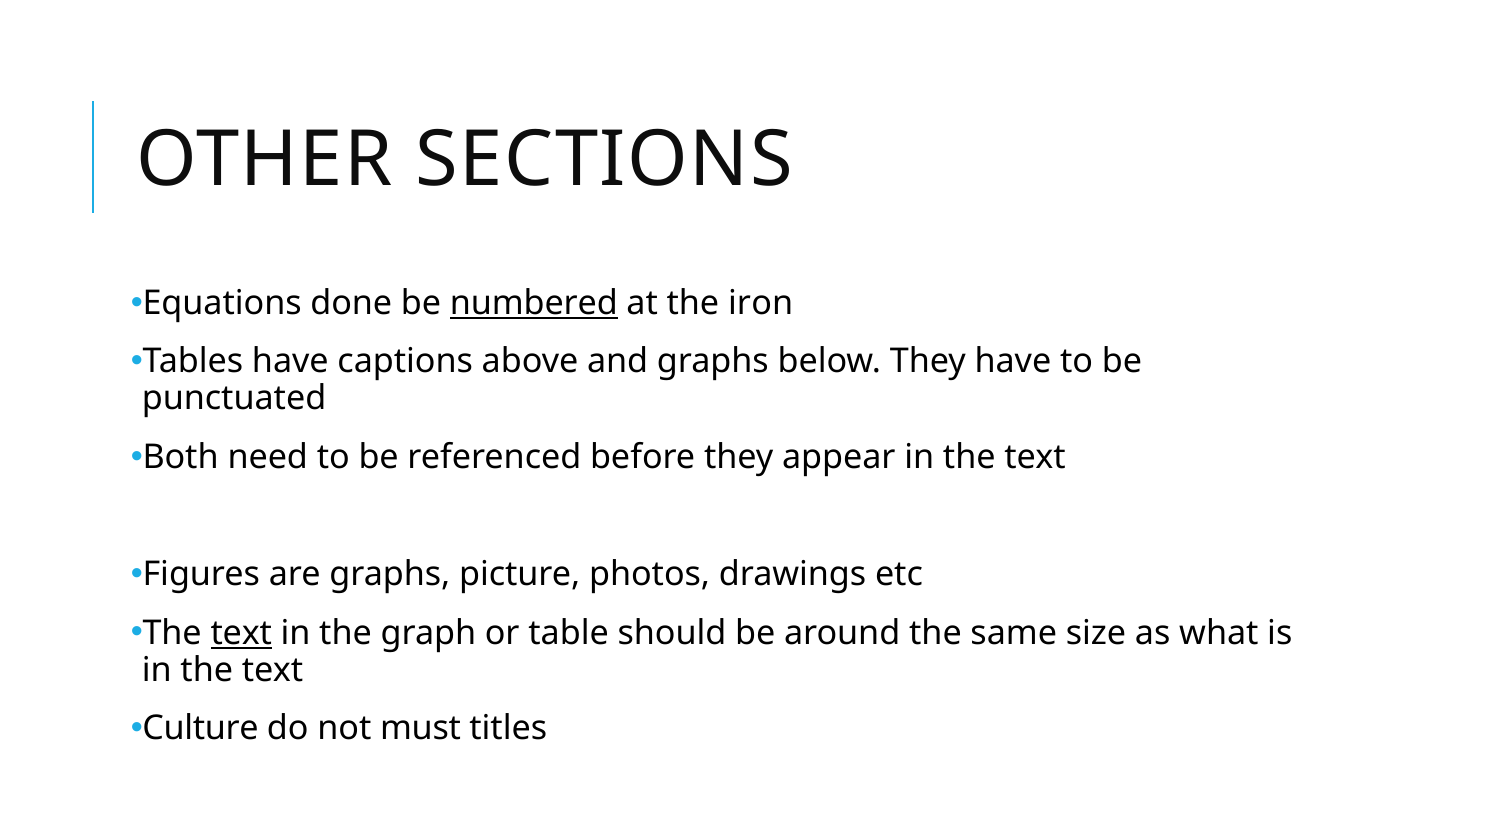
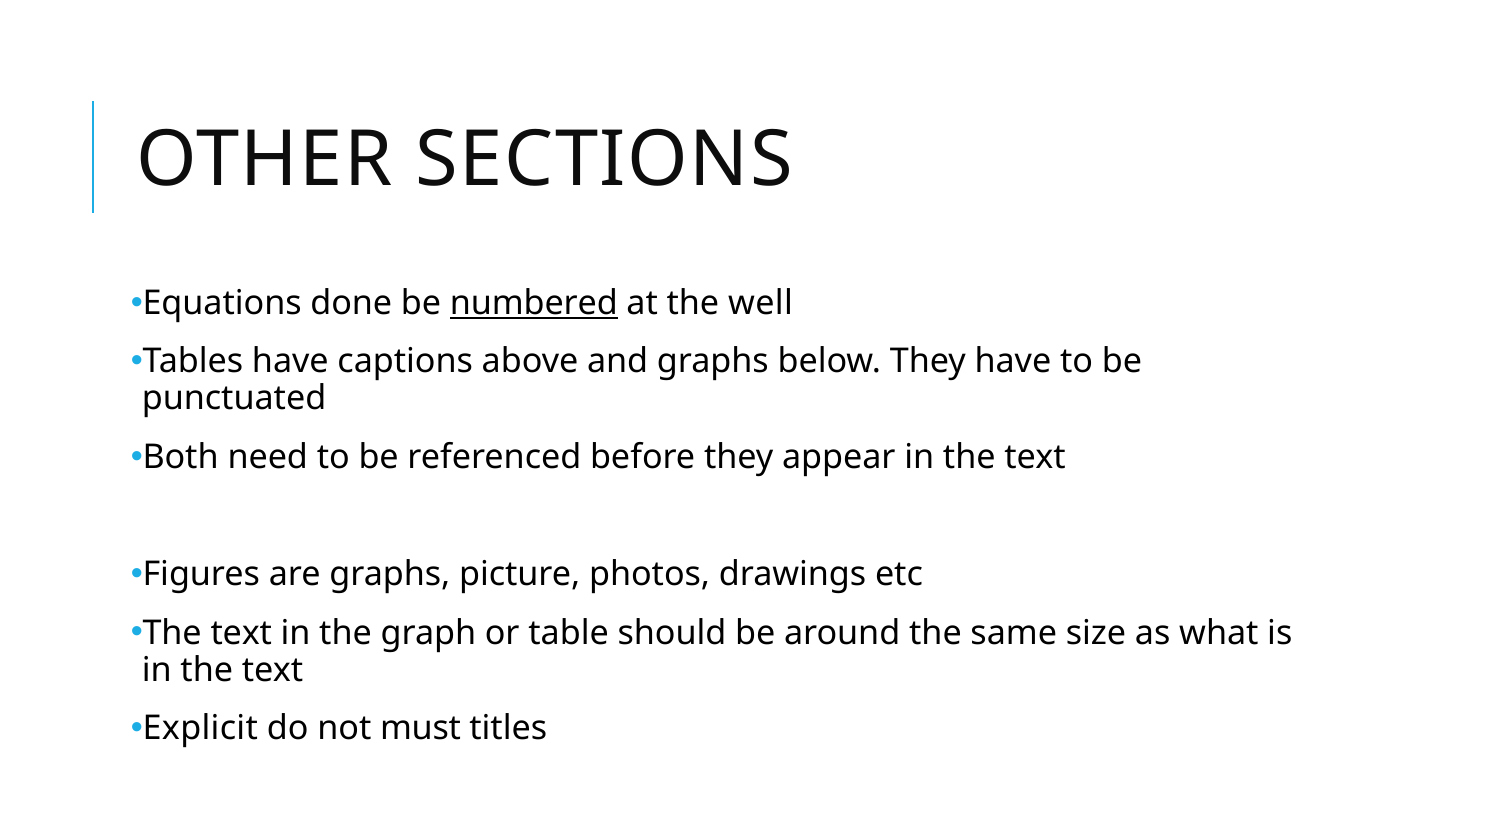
iron: iron -> well (761, 303)
text underline: present -> none (241, 633)
Culture: Culture -> Explicit (200, 728)
